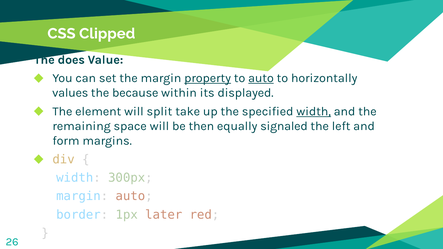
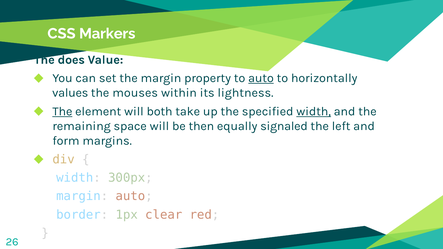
Clipped: Clipped -> Markers (107, 34)
property underline: present -> none (208, 78)
because: because -> mouses (135, 93)
displayed: displayed -> lightness (245, 93)
The underline: none -> present (62, 111)
split: split -> both (160, 111)
later: later -> clear (164, 215)
